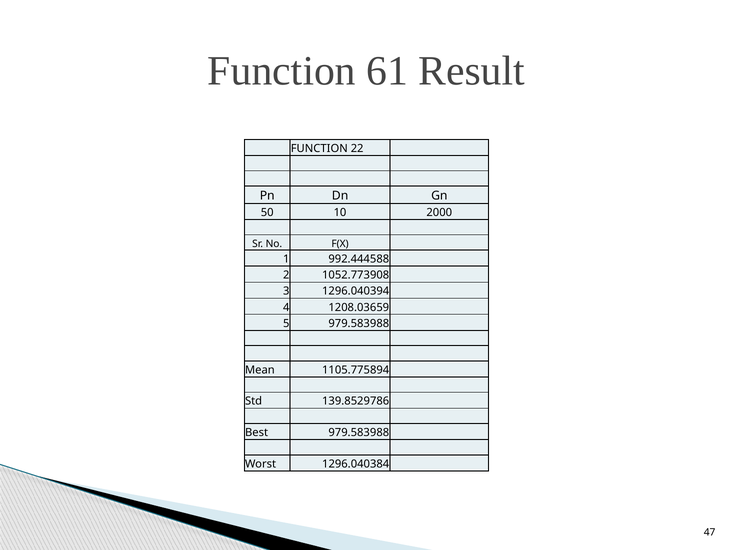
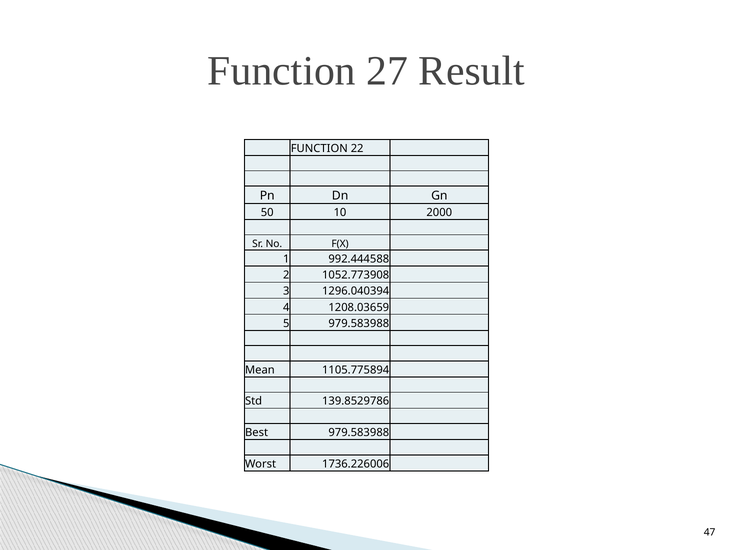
61: 61 -> 27 (387, 71)
1296.040384: 1296.040384 -> 1736.226006 (356, 464)
